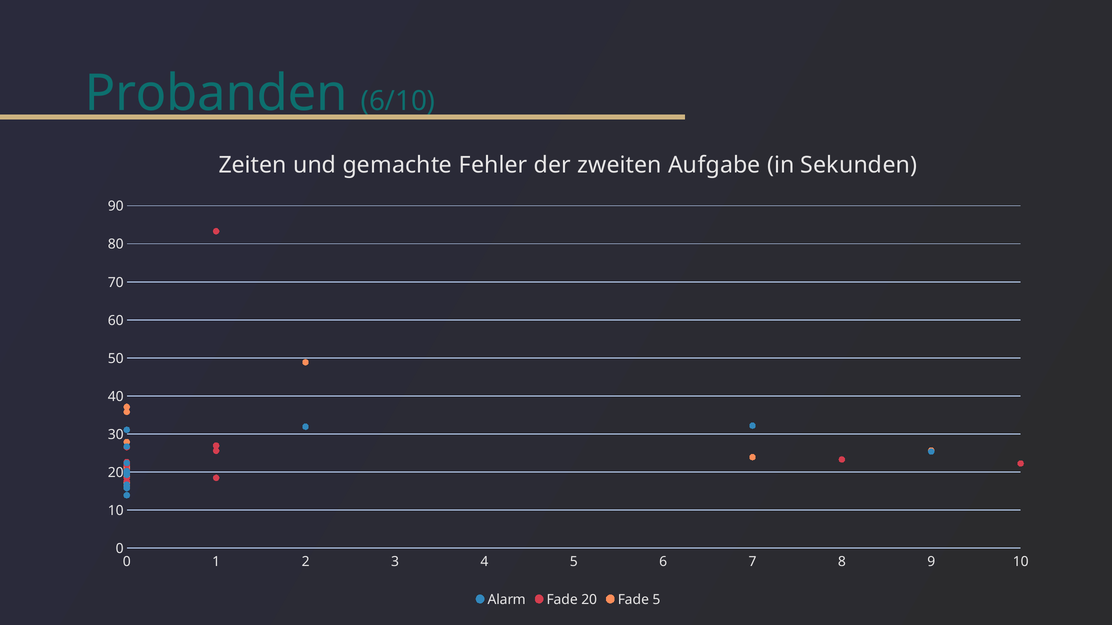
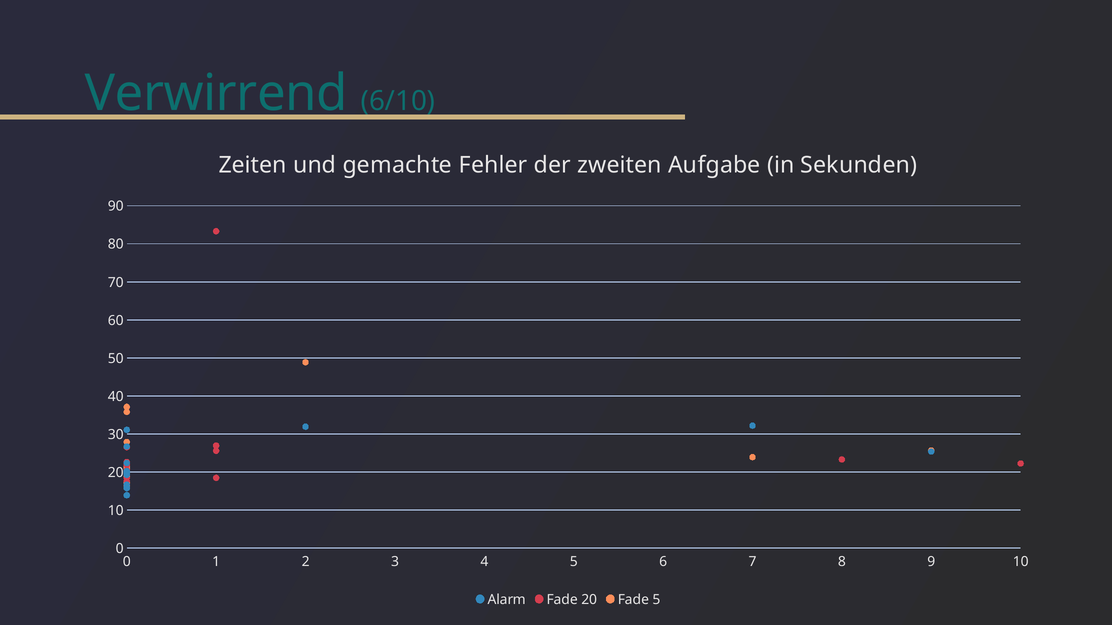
Probanden: Probanden -> Verwirrend (216, 93)
